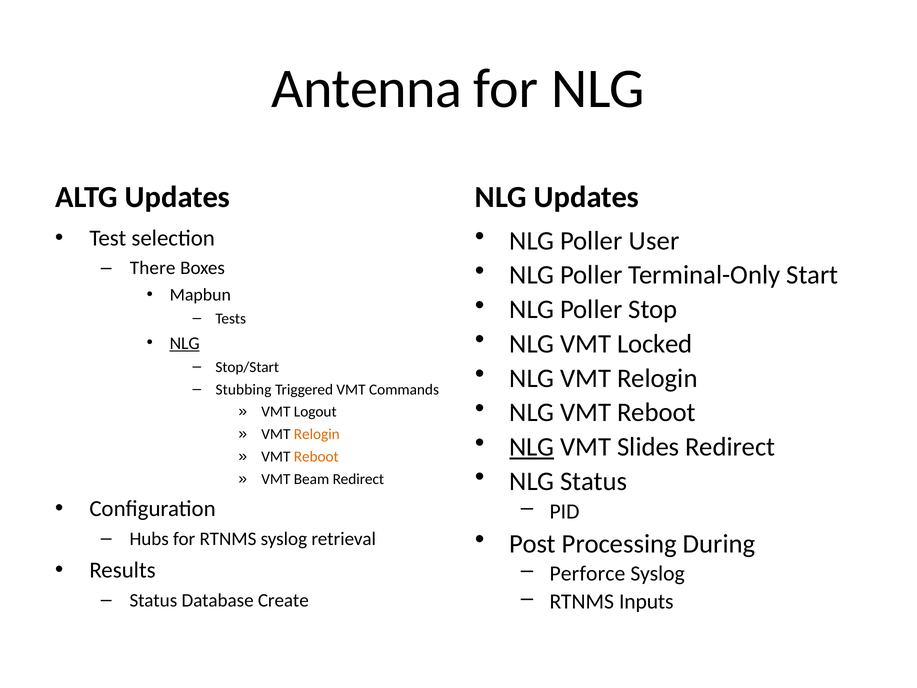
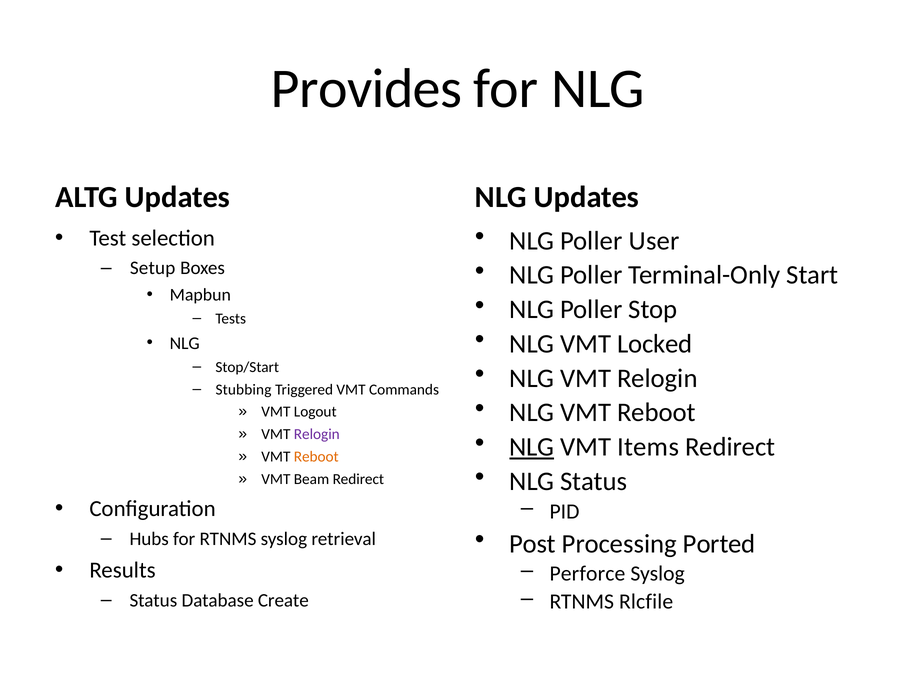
Antenna: Antenna -> Provides (367, 89)
There: There -> Setup (153, 268)
NLG underline: present -> none (185, 343)
Relogin colour: orange -> purple (317, 434)
Slides: Slides -> Items (648, 447)
During: During -> Ported (719, 544)
Inputs: Inputs -> Rlcfile (646, 601)
